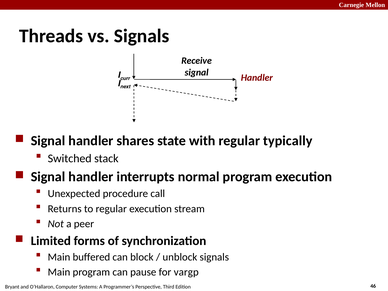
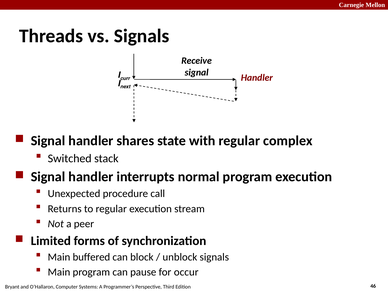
typically: typically -> complex (288, 141)
vargp: vargp -> occur (186, 272)
